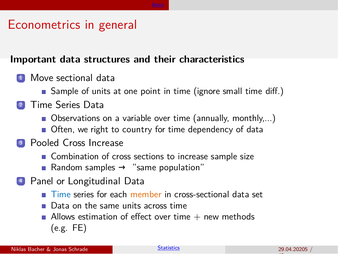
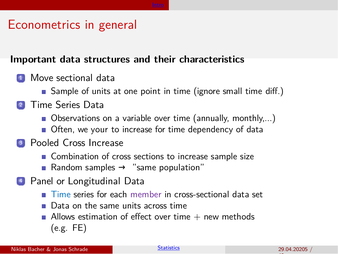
right: right -> your (100, 129)
country: country -> increase (137, 129)
member colour: orange -> purple (146, 194)
